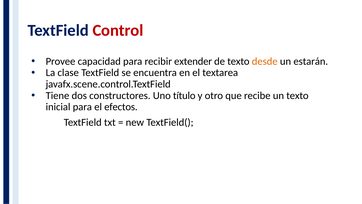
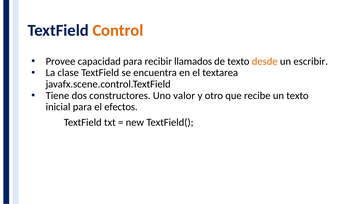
Control colour: red -> orange (118, 30)
extender: extender -> llamados (193, 61)
estarán: estarán -> escribir (311, 61)
título: título -> valor (184, 95)
